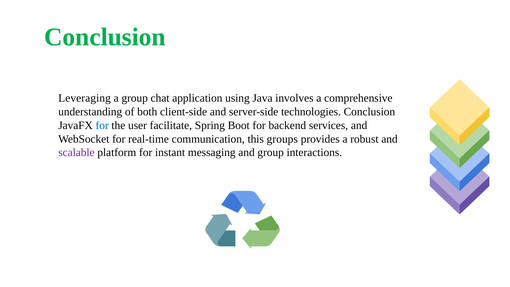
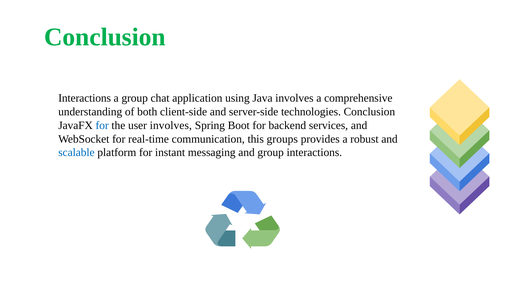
Leveraging: Leveraging -> Interactions (85, 98)
user facilitate: facilitate -> involves (171, 125)
scalable colour: purple -> blue (76, 152)
